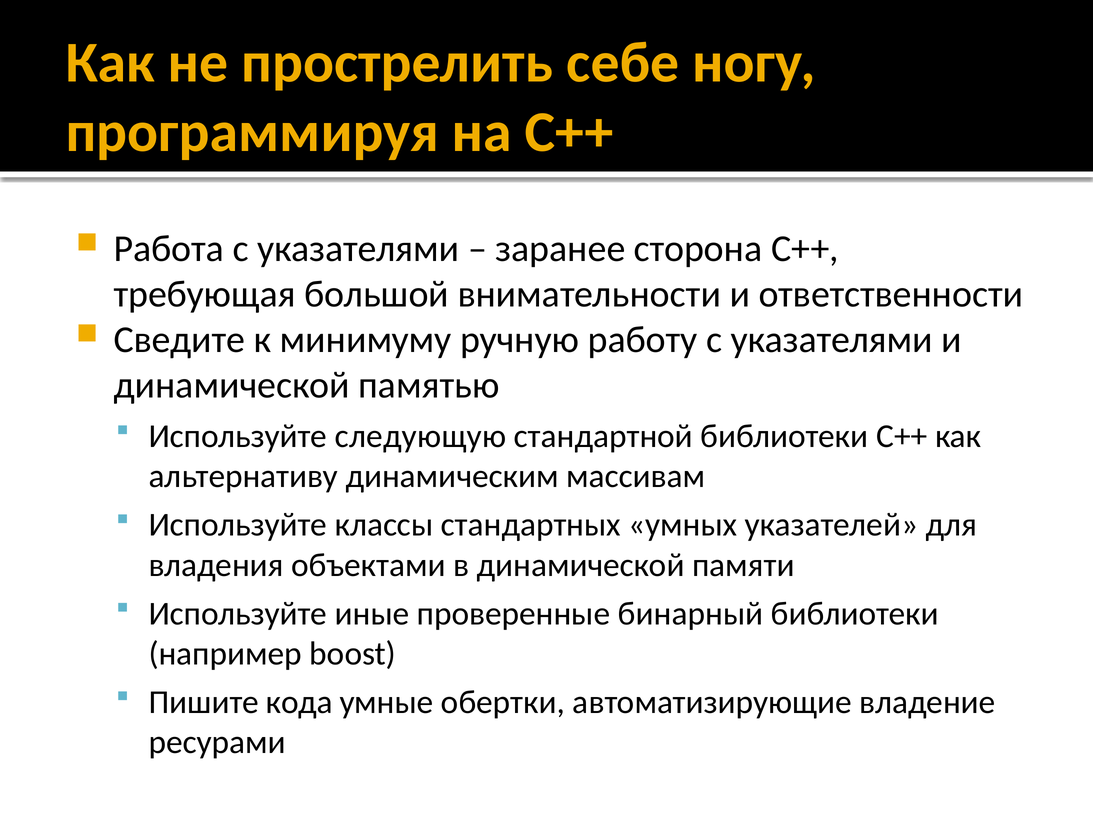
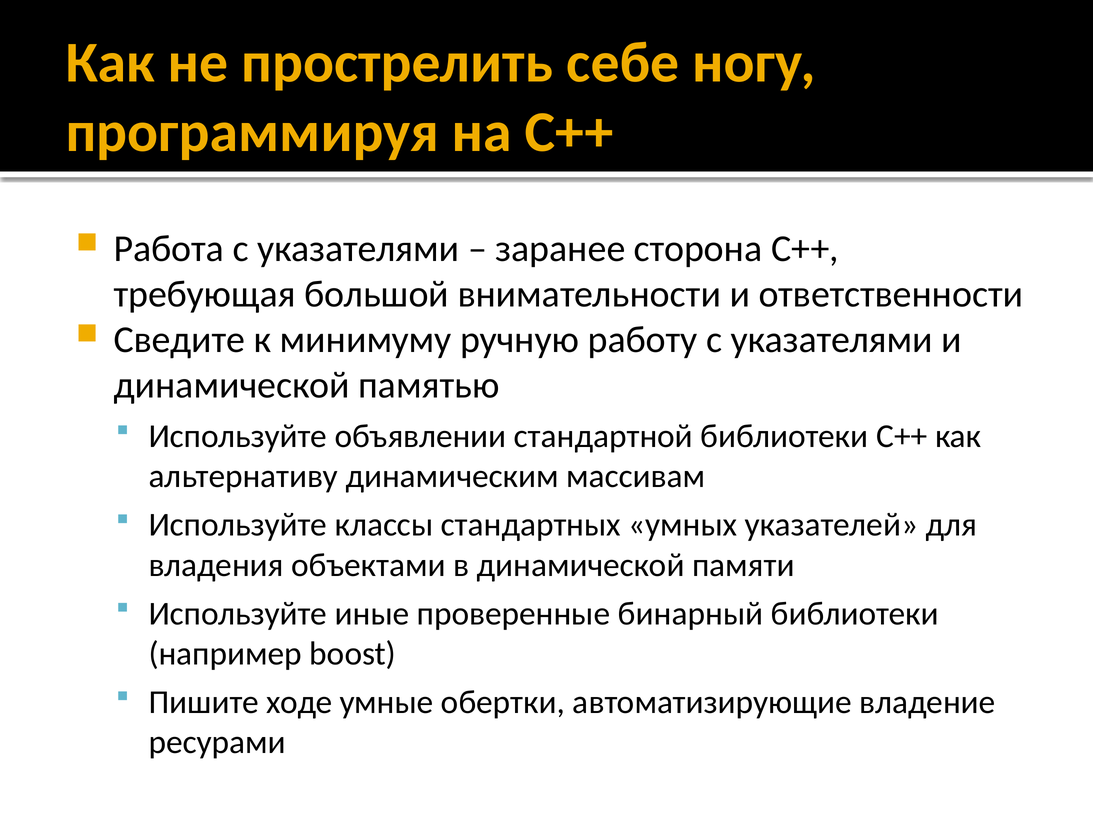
следующую: следующую -> объявлении (421, 436)
кода: кода -> ходе (299, 702)
